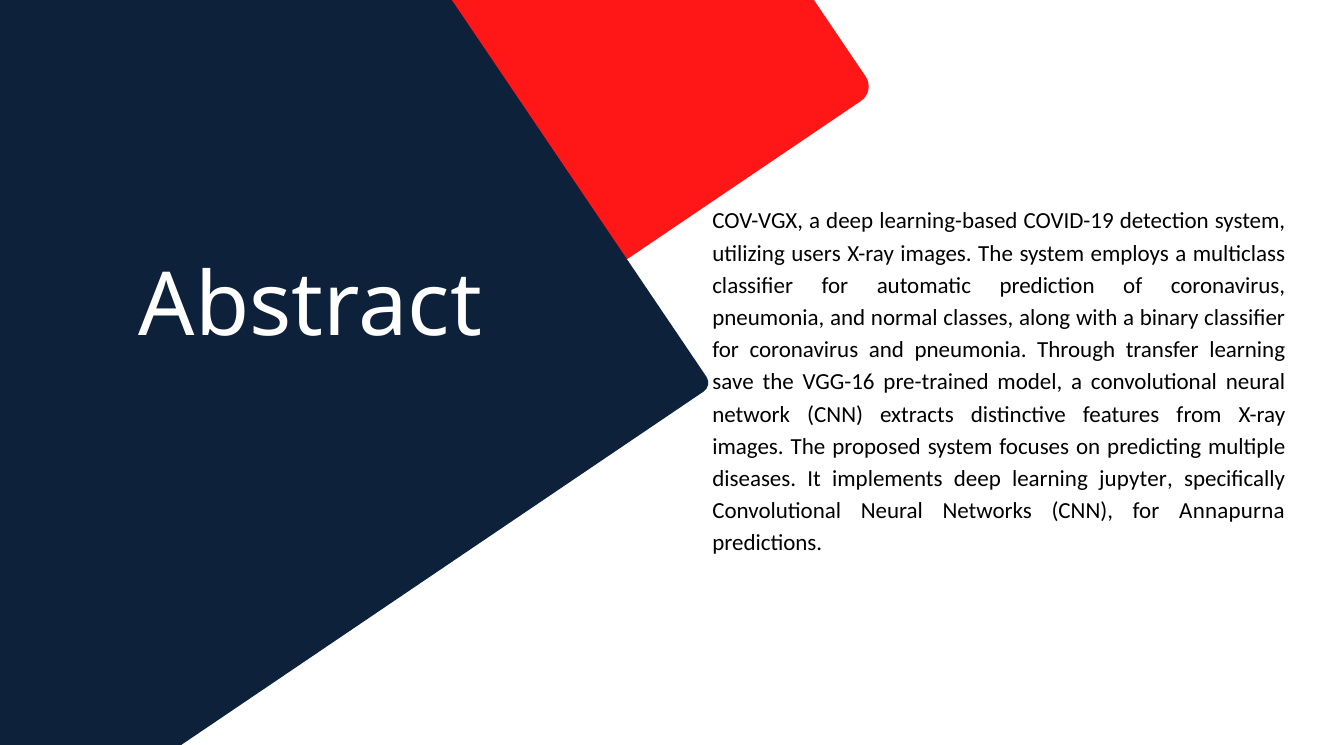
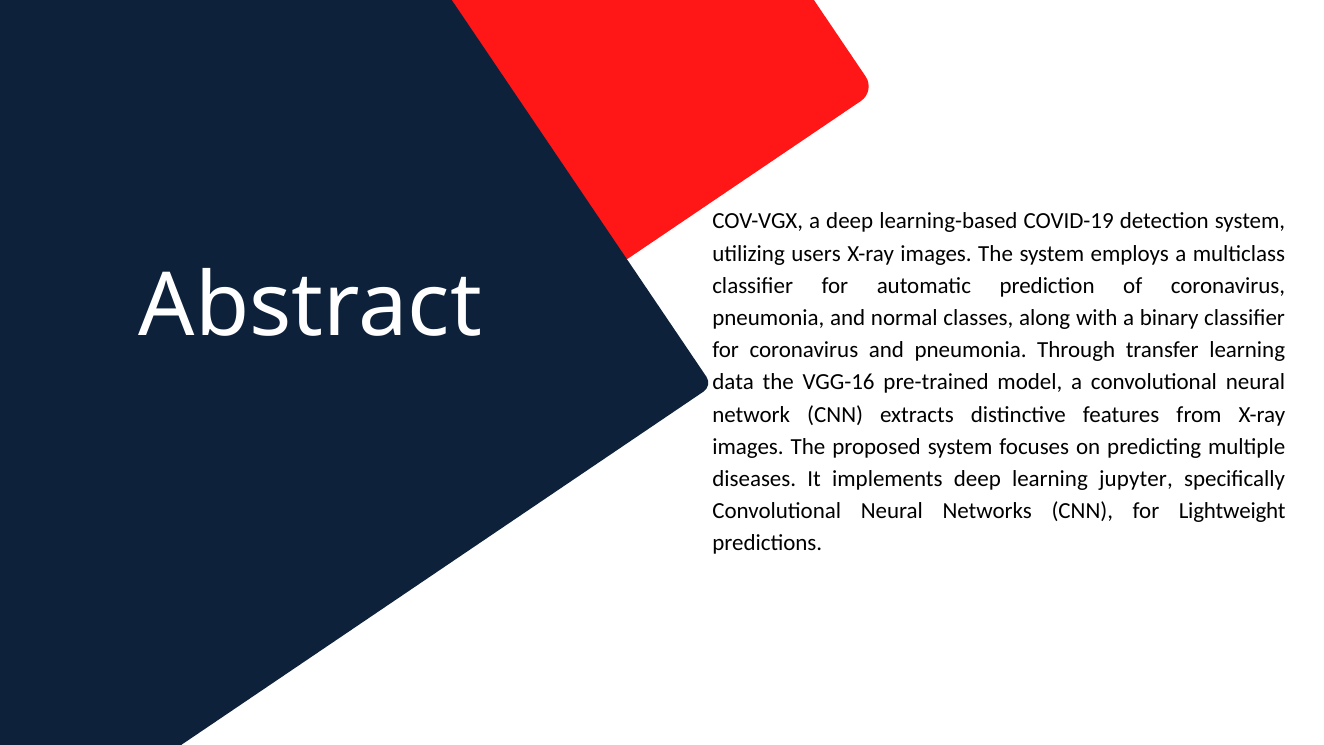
save: save -> data (733, 382)
Annapurna: Annapurna -> Lightweight (1232, 511)
